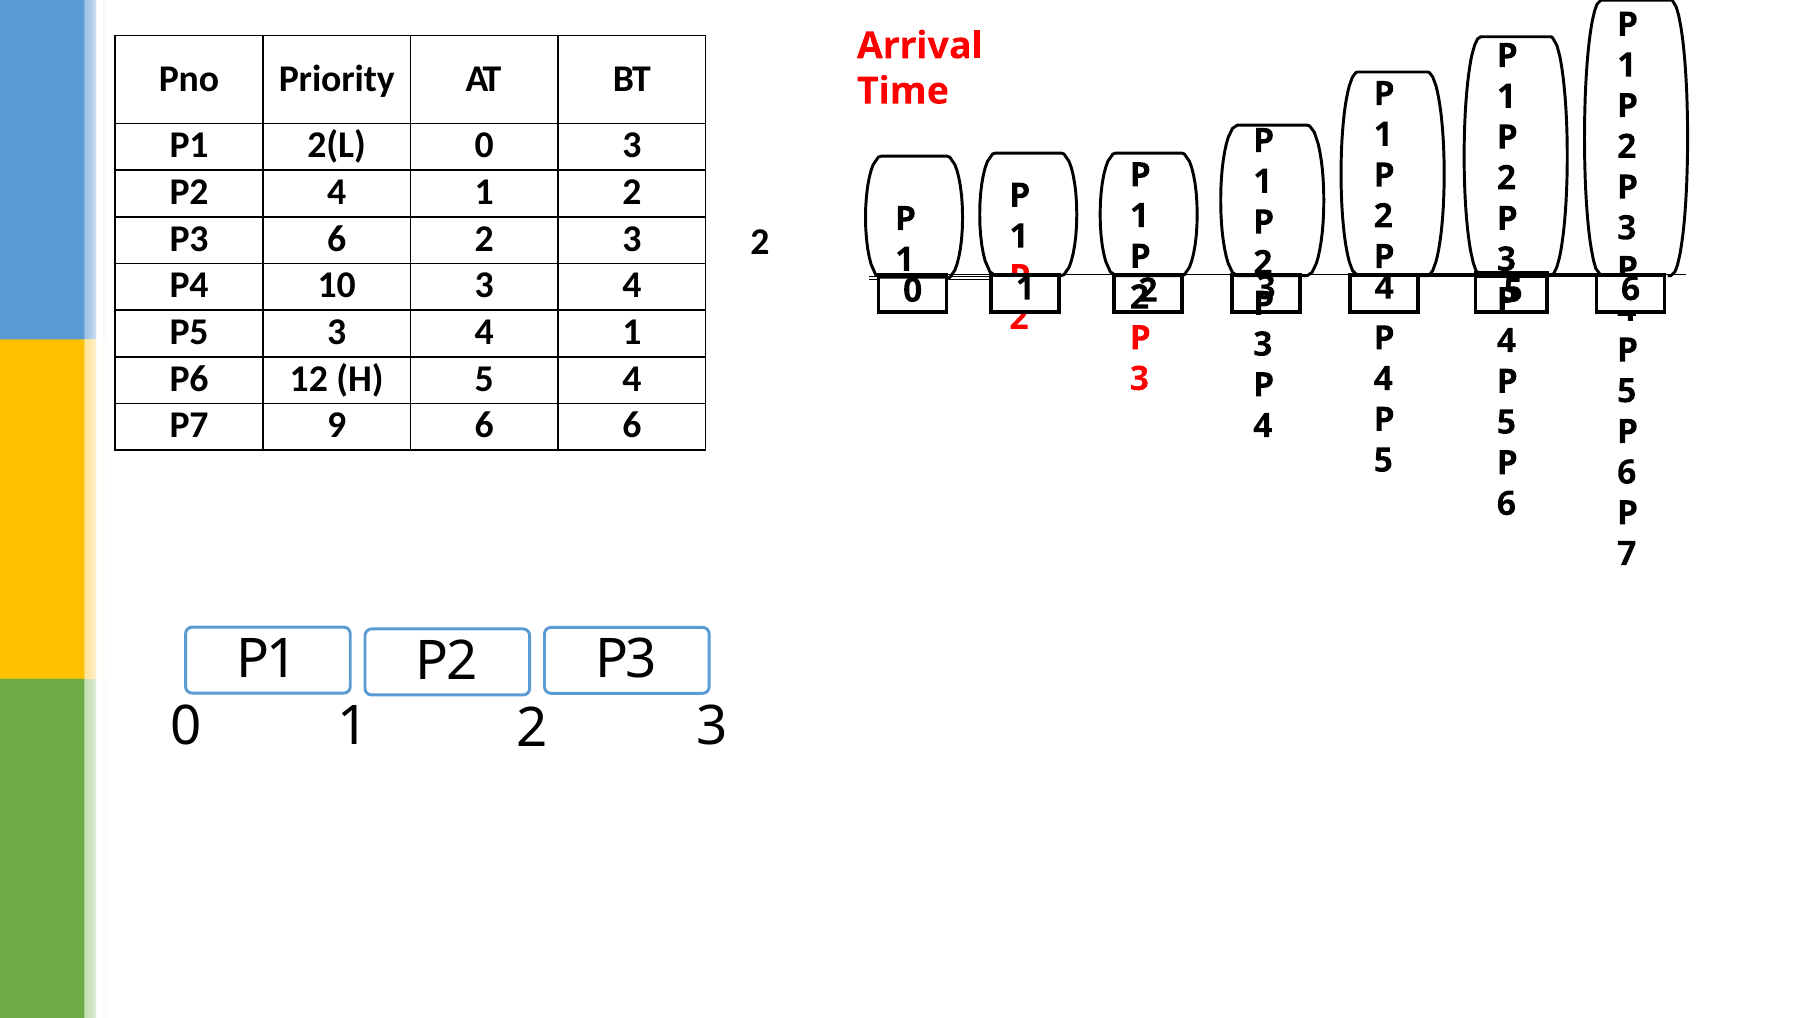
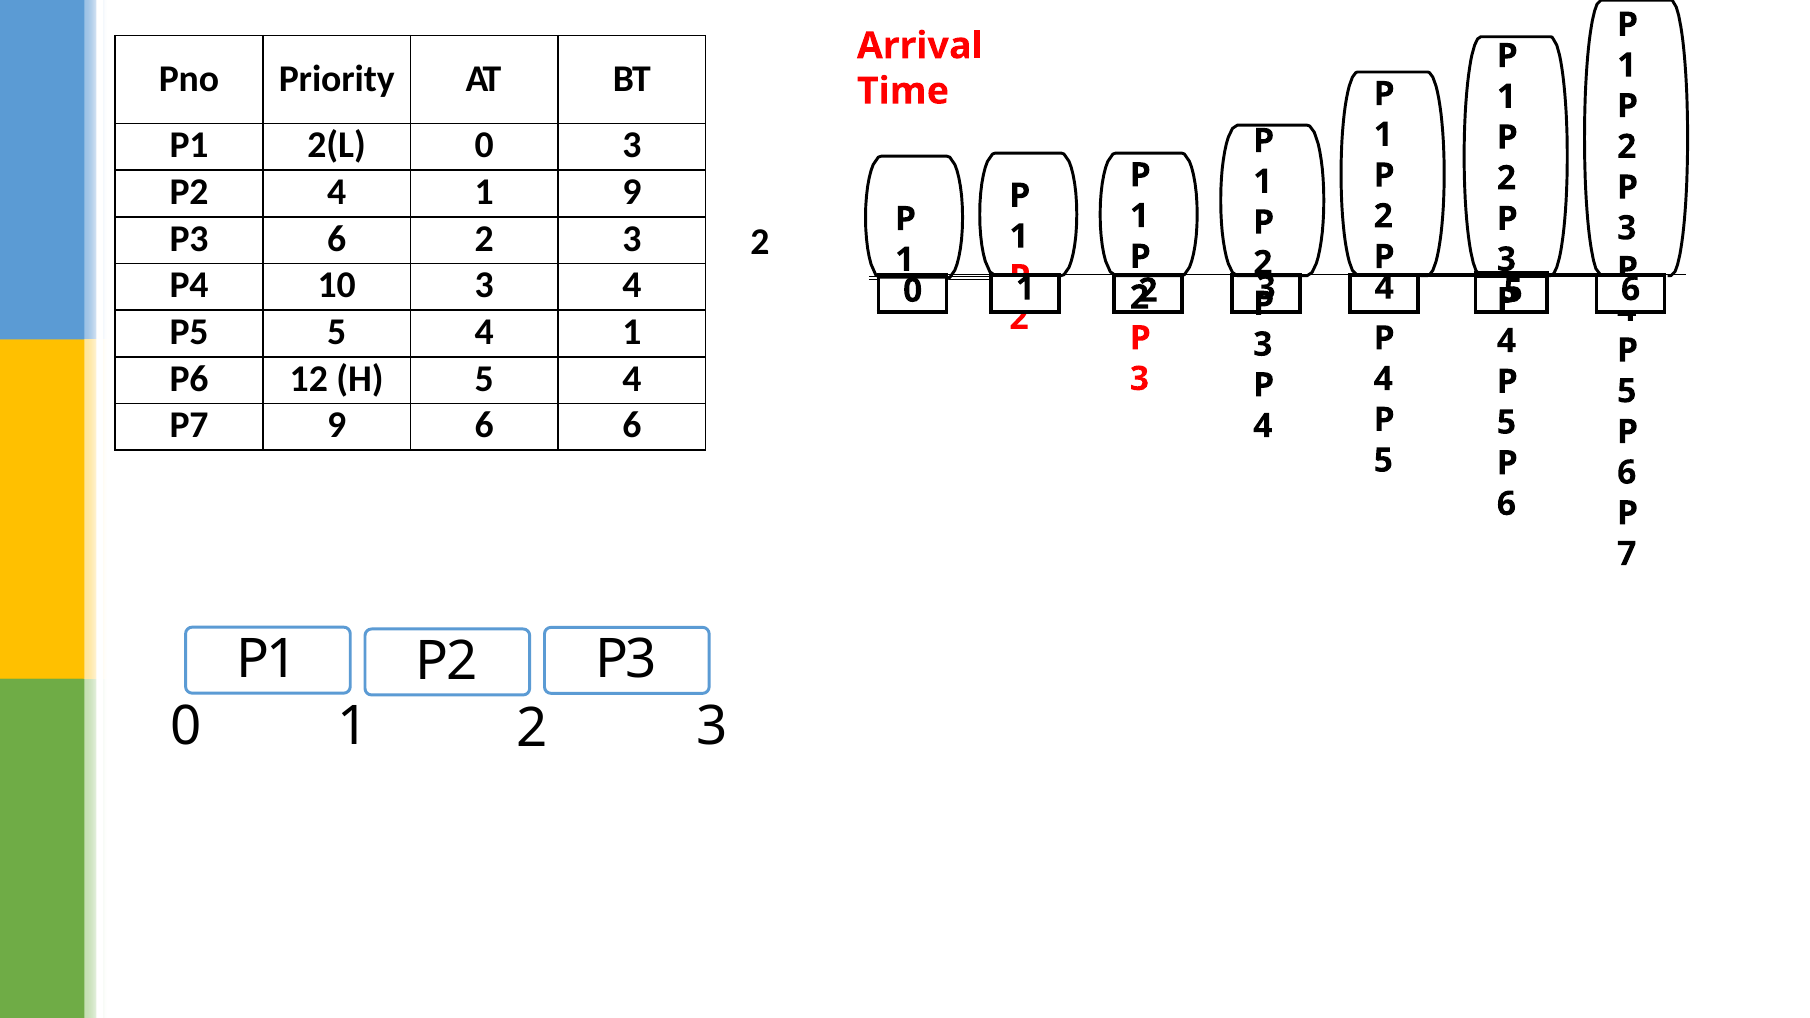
4 1 2: 2 -> 9 (632, 192)
P5 3: 3 -> 5 (337, 332)
